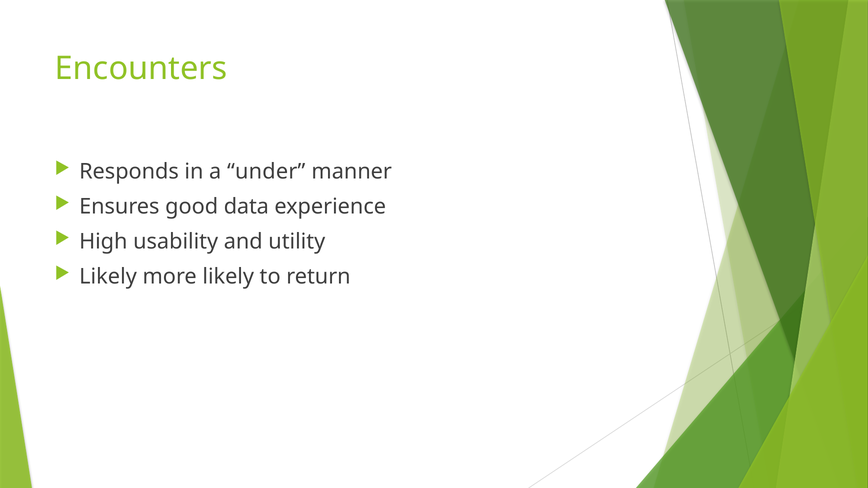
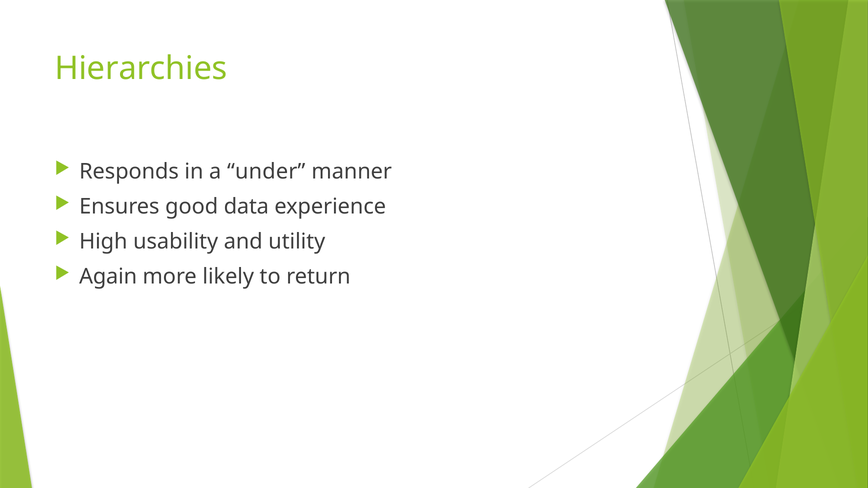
Encounters: Encounters -> Hierarchies (141, 68)
Likely: Likely -> Again (108, 277)
